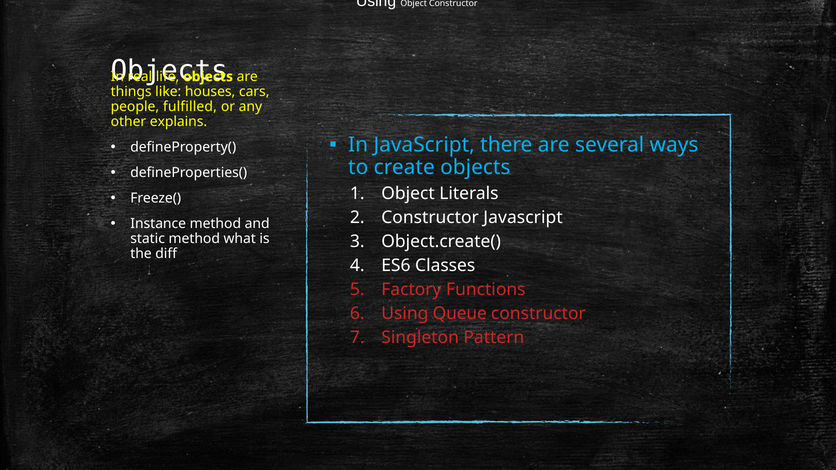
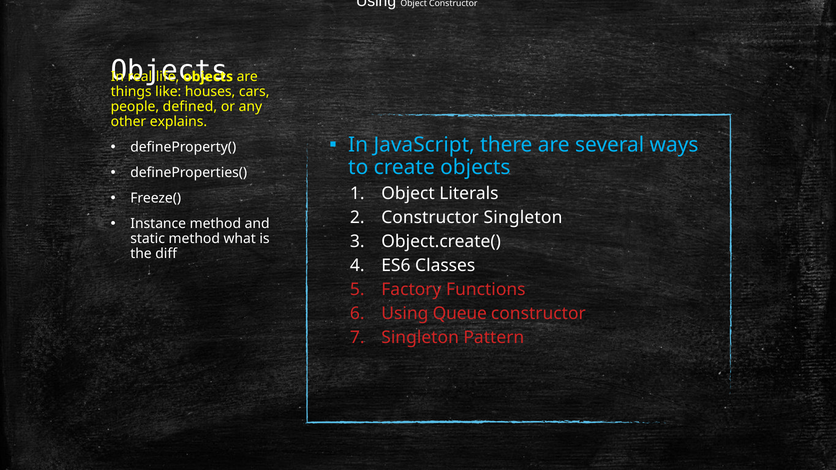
fulfilled: fulfilled -> defined (190, 107)
Constructor Javascript: Javascript -> Singleton (523, 218)
